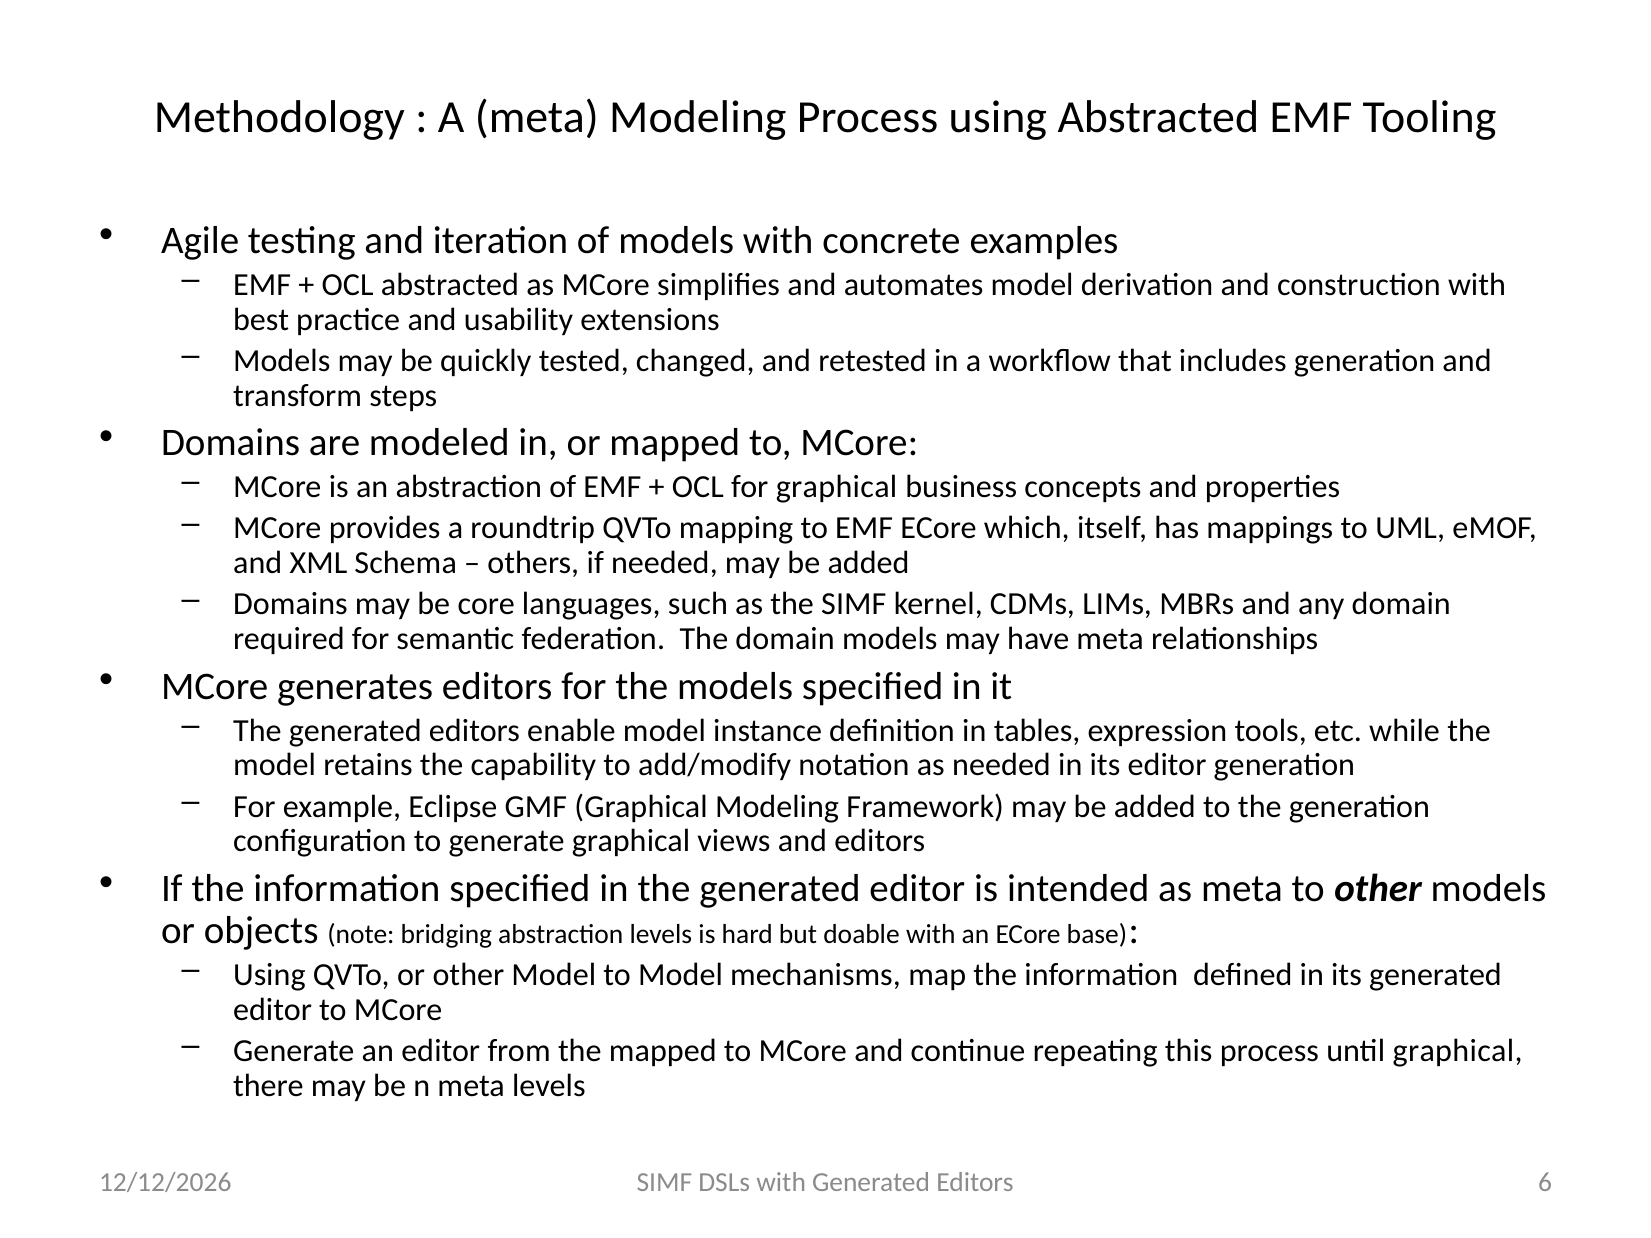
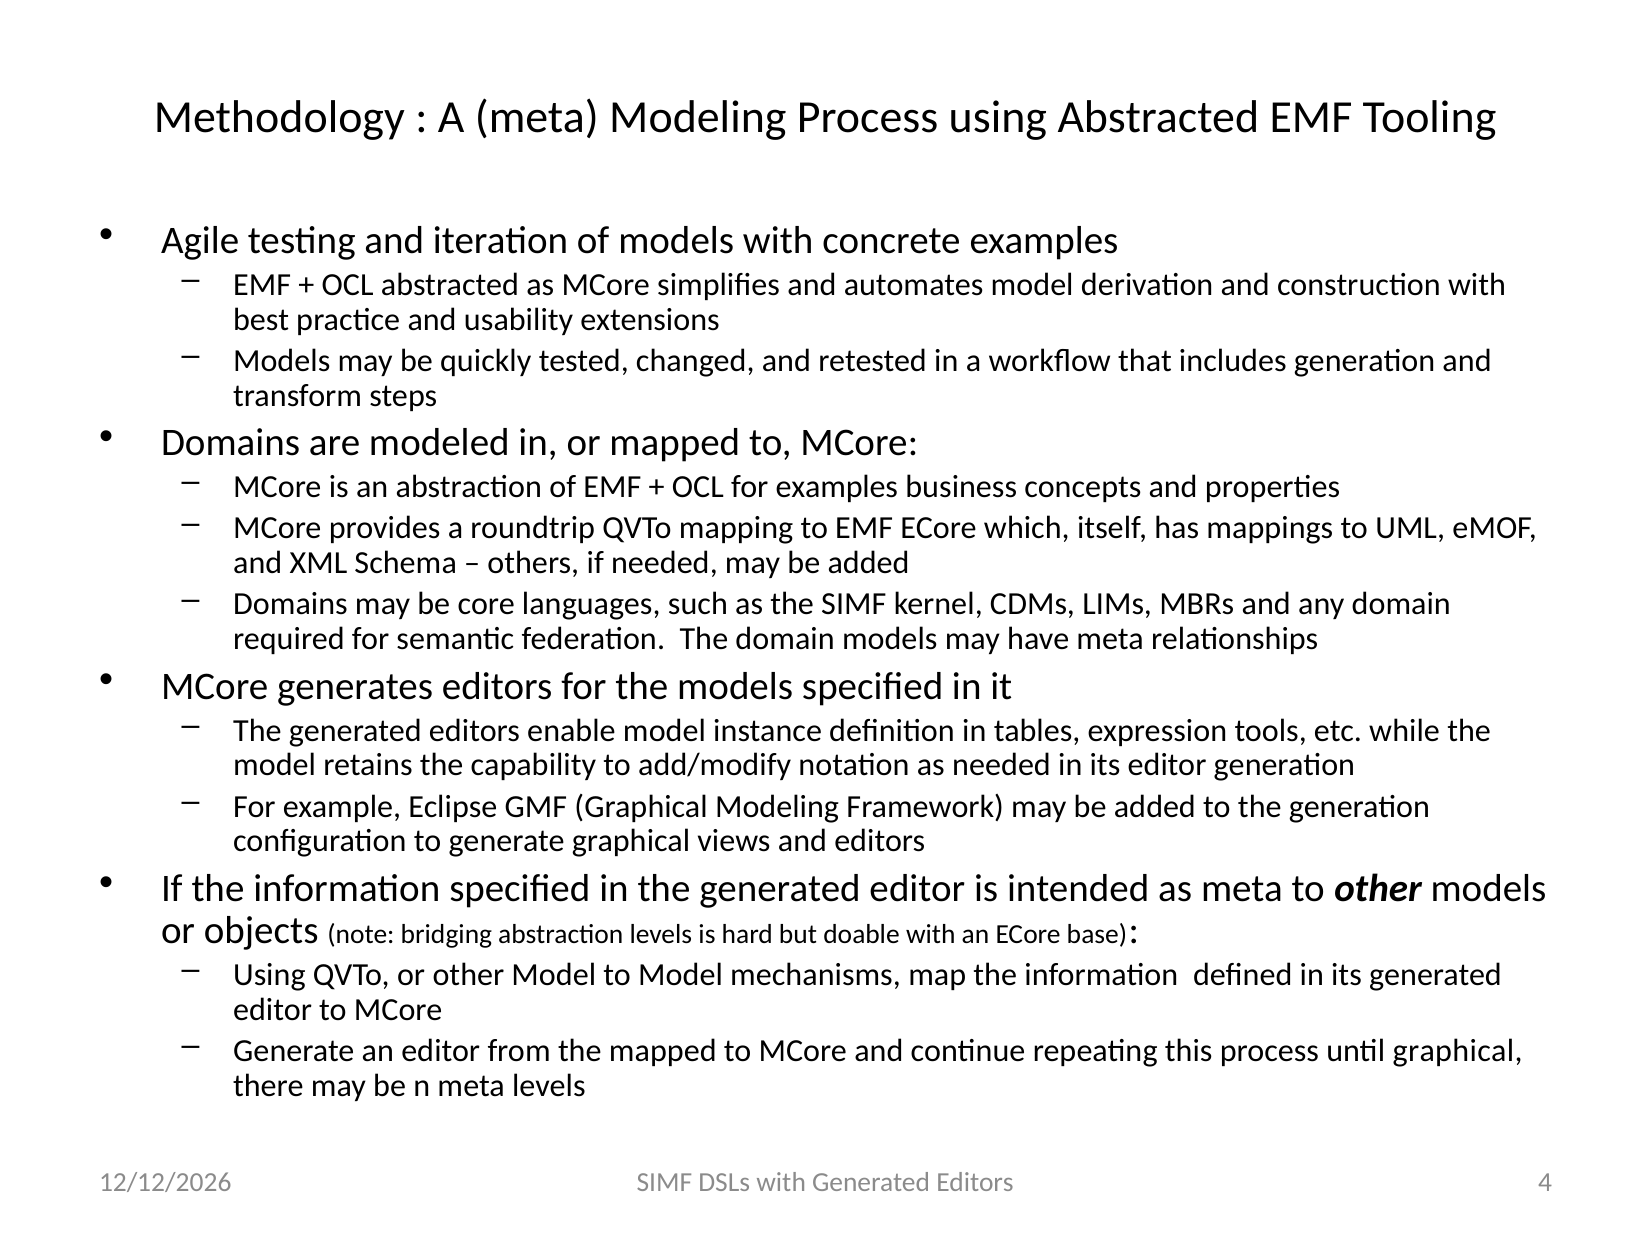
for graphical: graphical -> examples (837, 487)
6: 6 -> 4 (1545, 1182)
